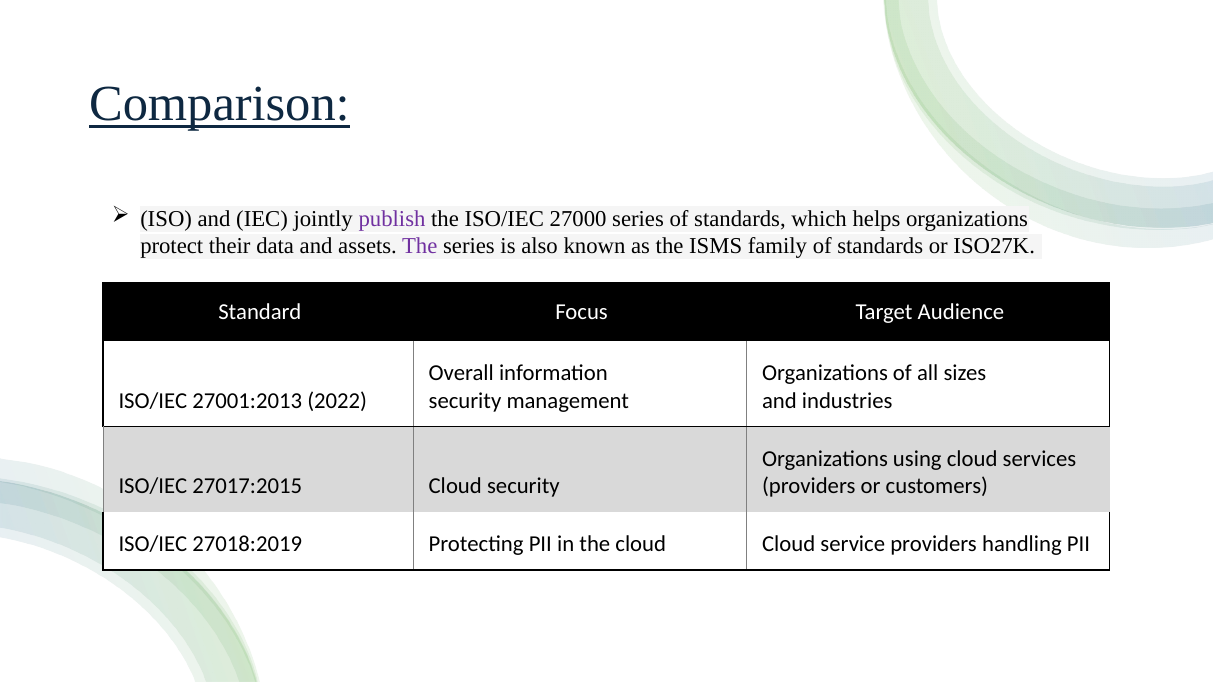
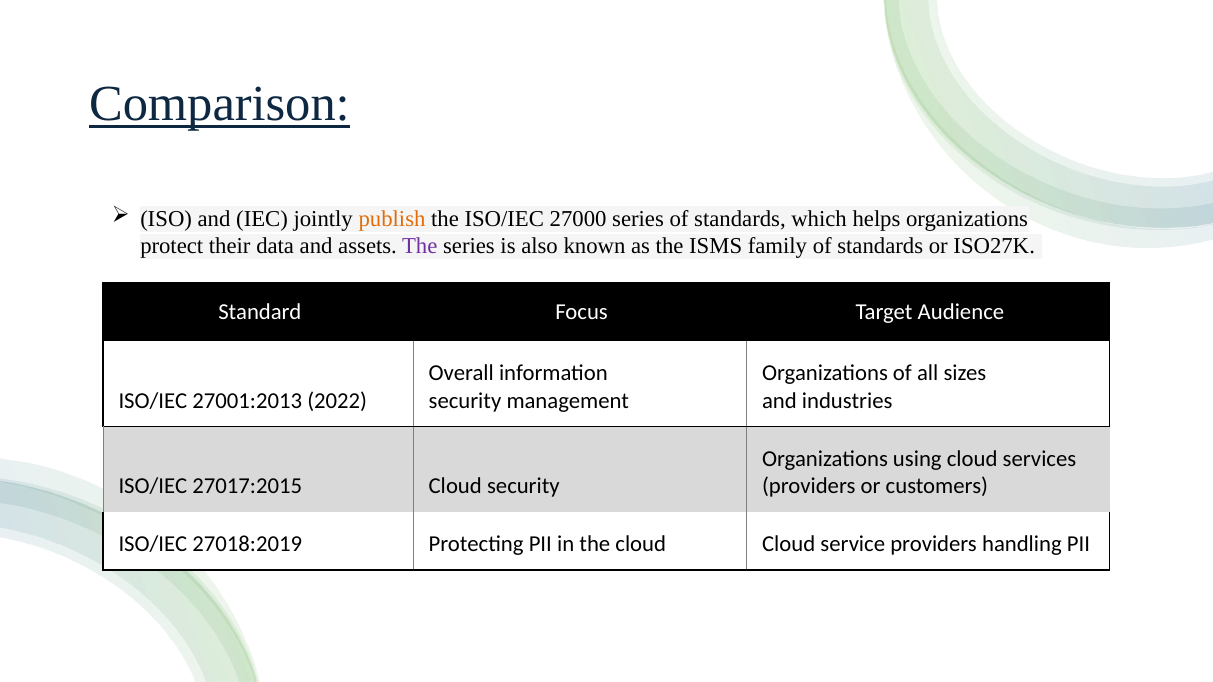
publish colour: purple -> orange (392, 219)
